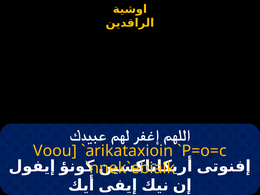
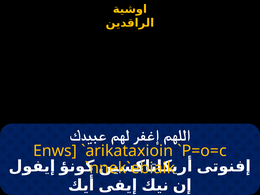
Voou: Voou -> Enws (55, 151)
